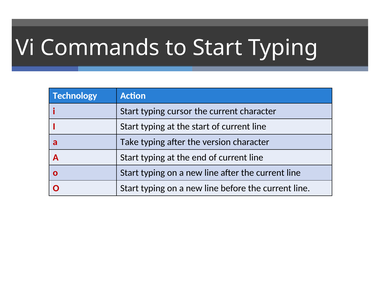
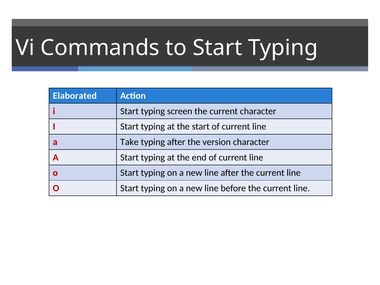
Technology: Technology -> Elaborated (75, 96)
cursor: cursor -> screen (180, 111)
